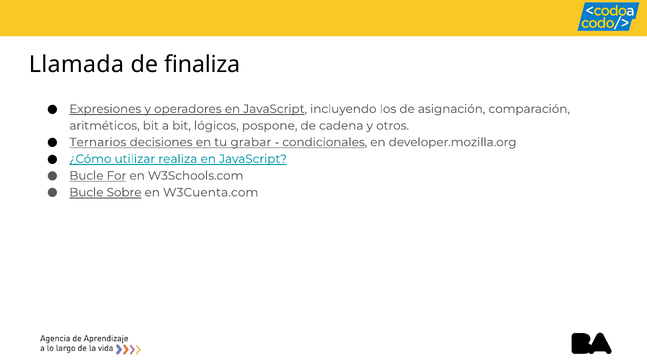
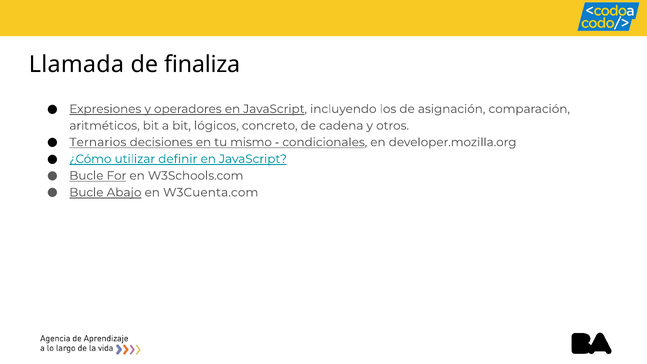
pospone: pospone -> concreto (270, 126)
grabar: grabar -> mismo (251, 142)
realiza: realiza -> definir (178, 159)
Sobre: Sobre -> Abajo (124, 192)
